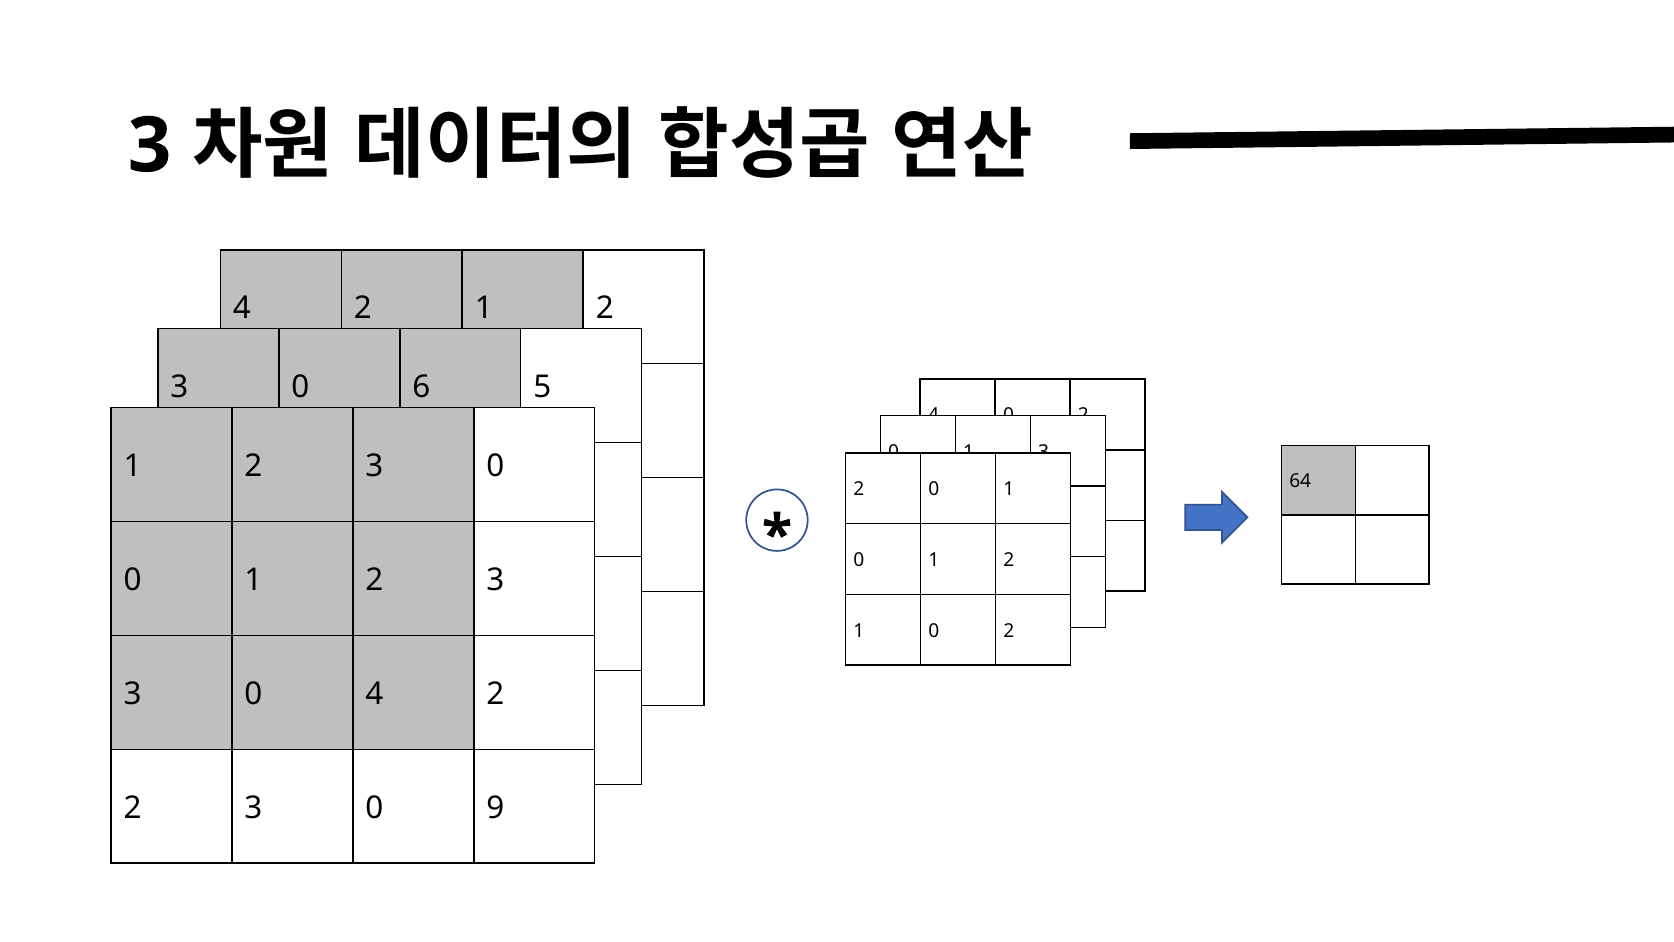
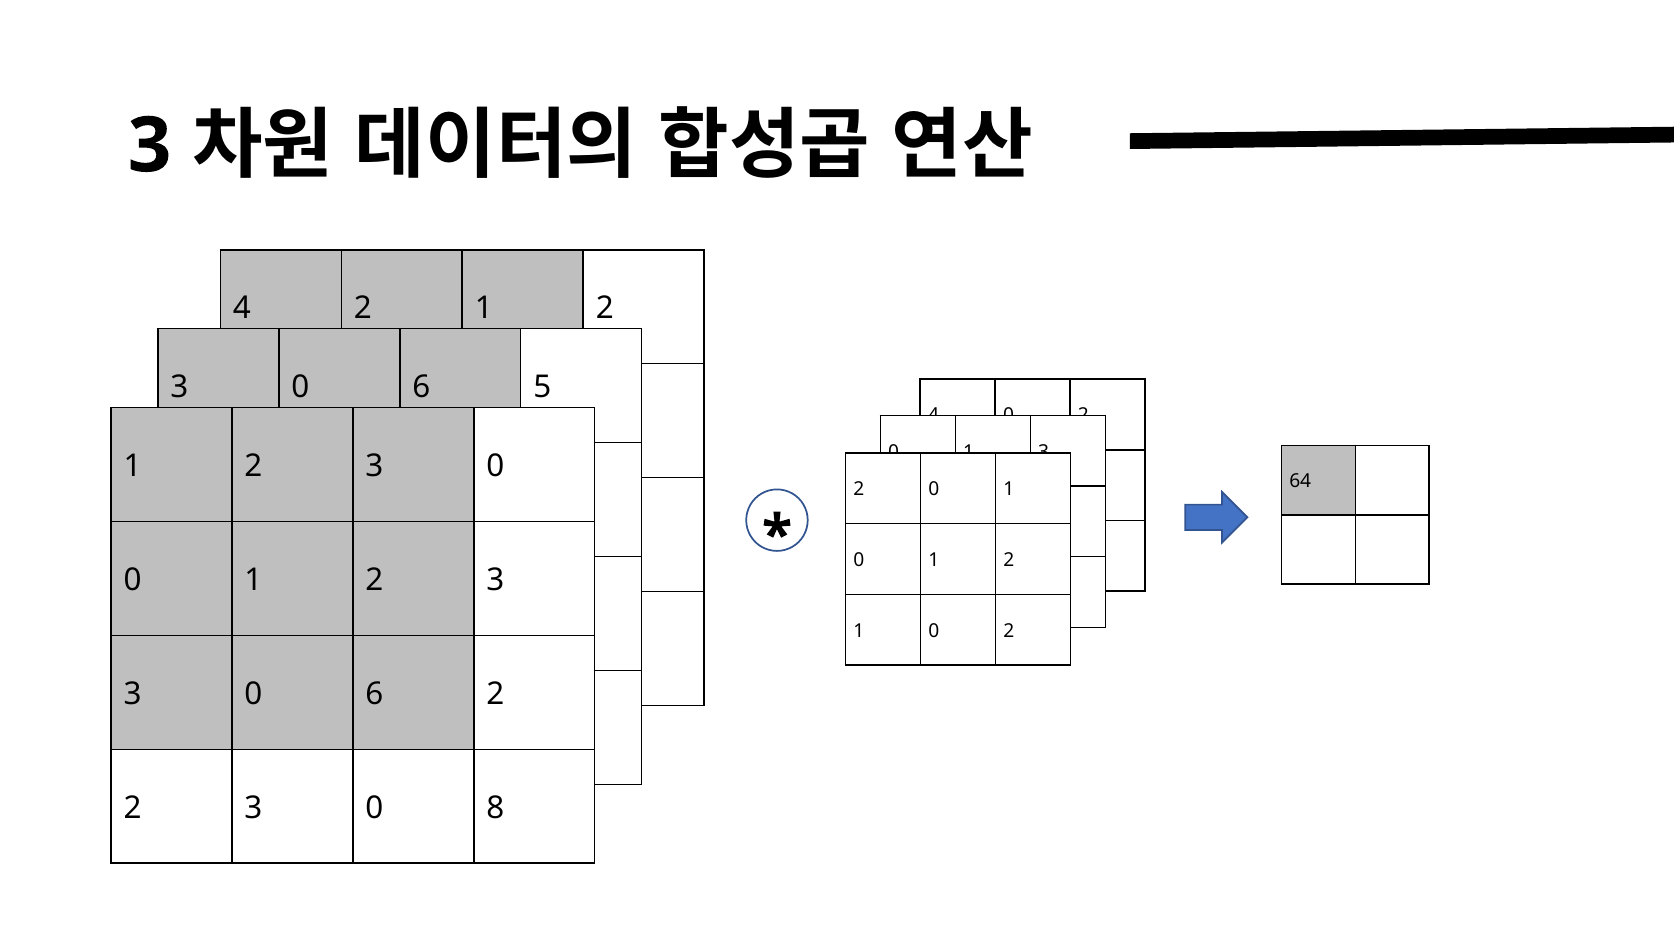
4: 4 -> 6 (374, 694)
9: 9 -> 8 (495, 808)
